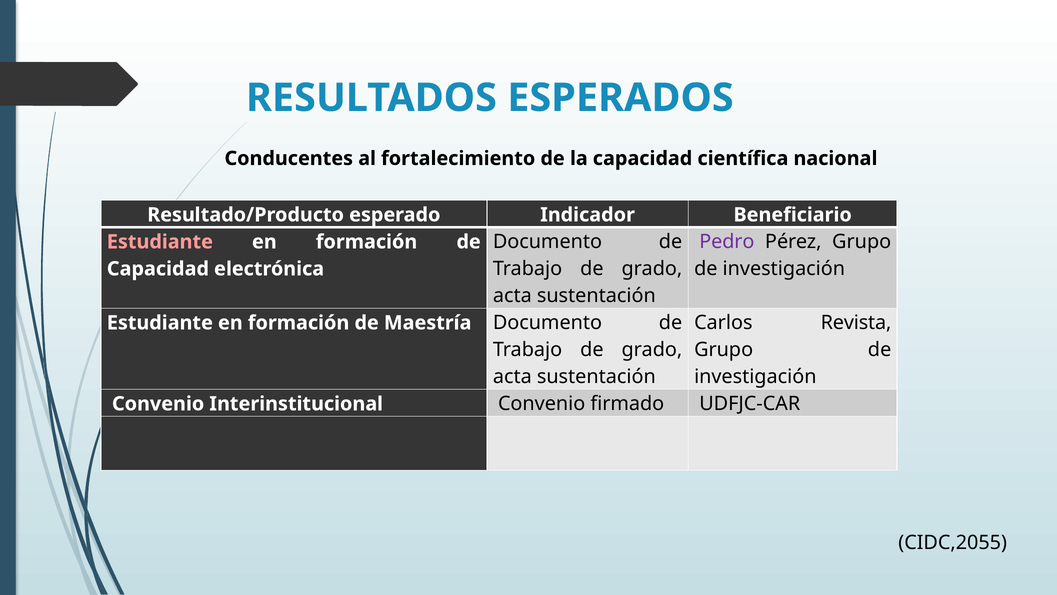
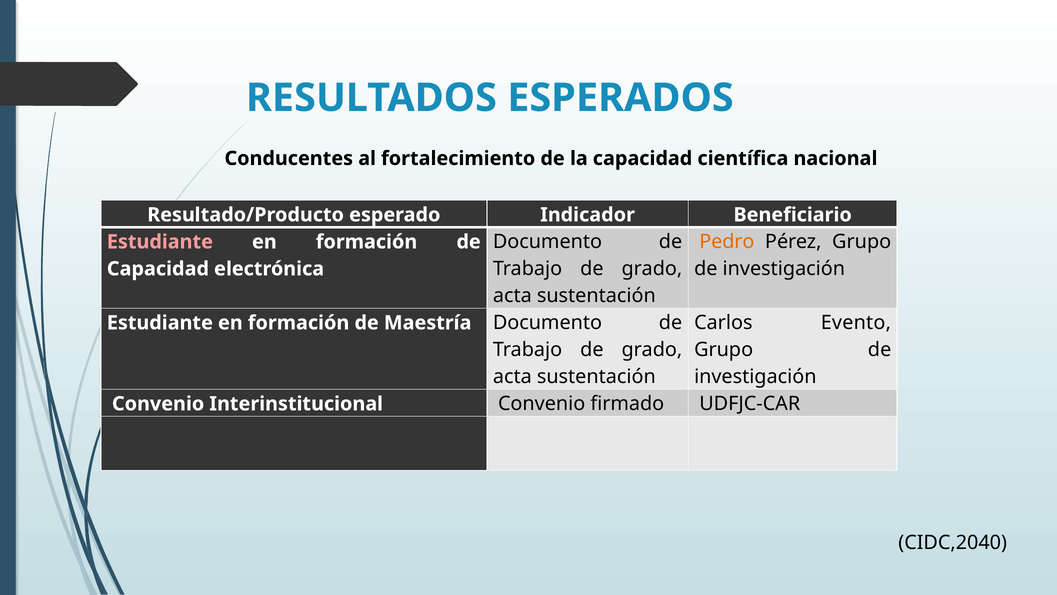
Pedro colour: purple -> orange (727, 242)
Revista: Revista -> Evento (856, 323)
CIDC,2055: CIDC,2055 -> CIDC,2040 (953, 542)
